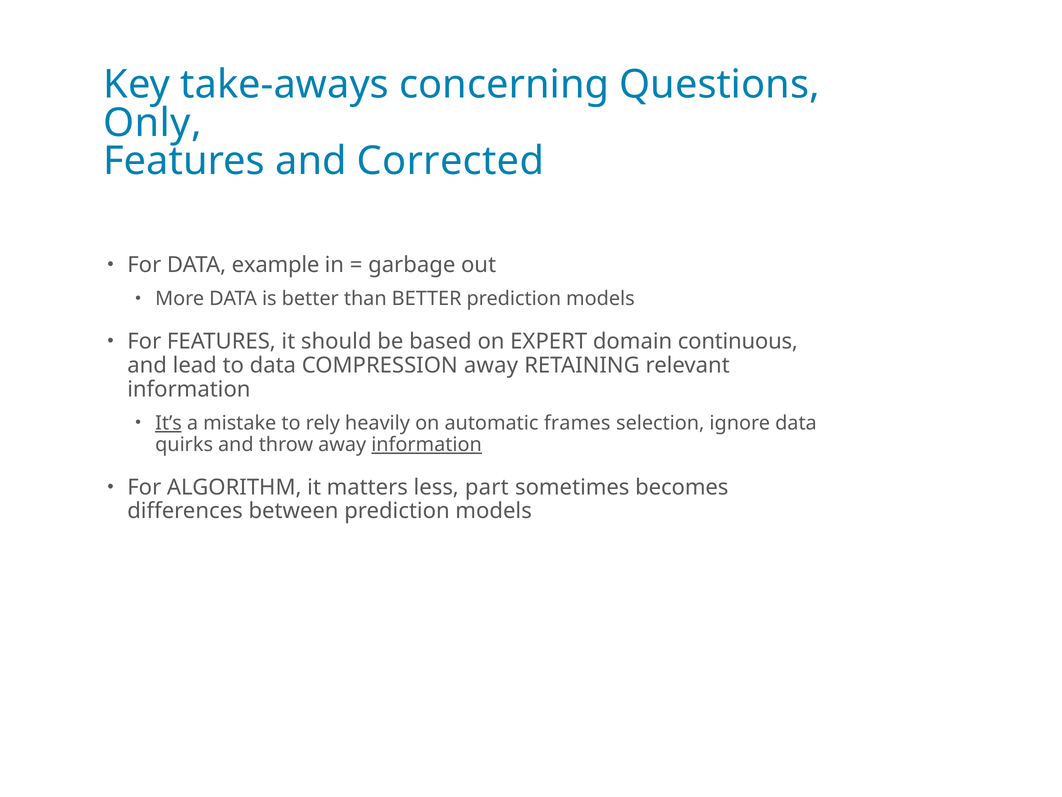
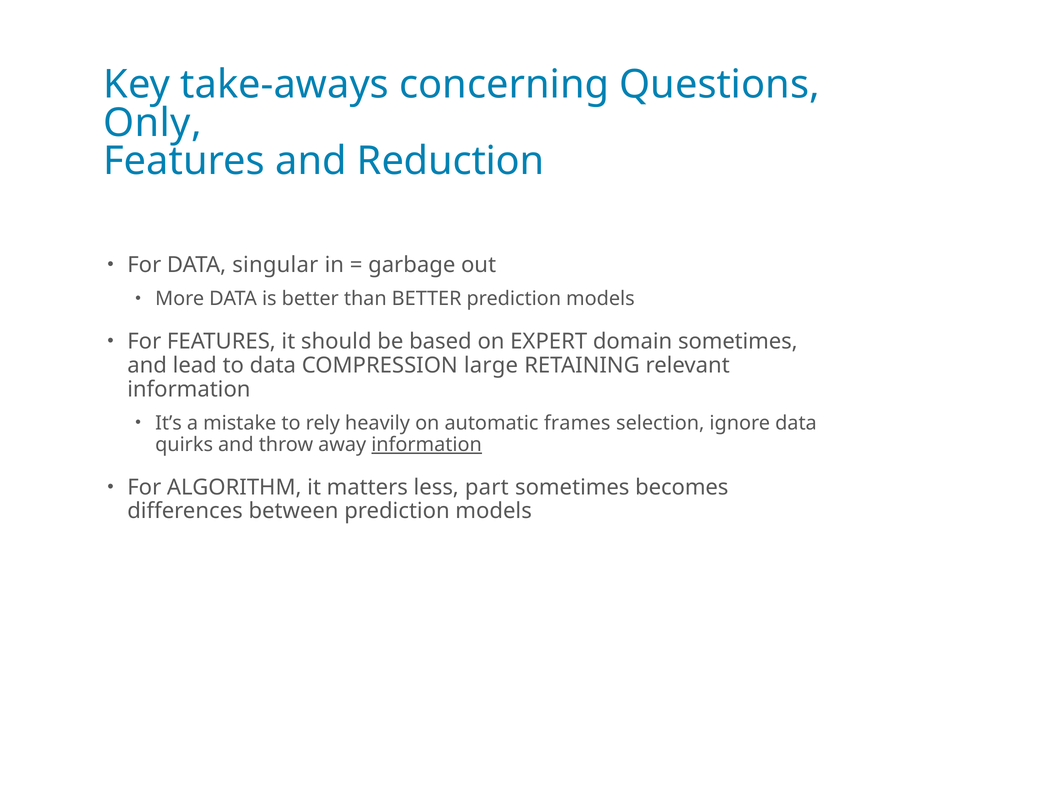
Corrected: Corrected -> Reduction (451, 161)
example: example -> singular (275, 265)
domain continuous: continuous -> sometimes (738, 341)
COMPRESSION away: away -> large (491, 365)
It’s underline: present -> none (169, 423)
